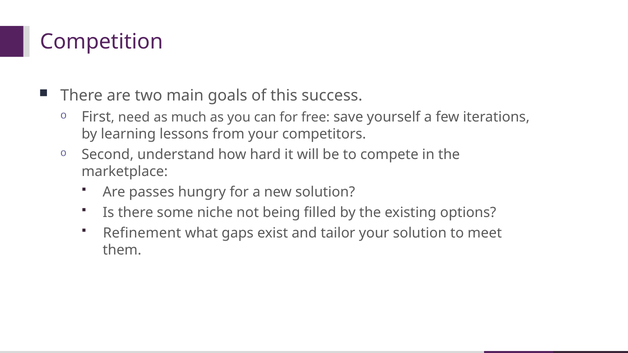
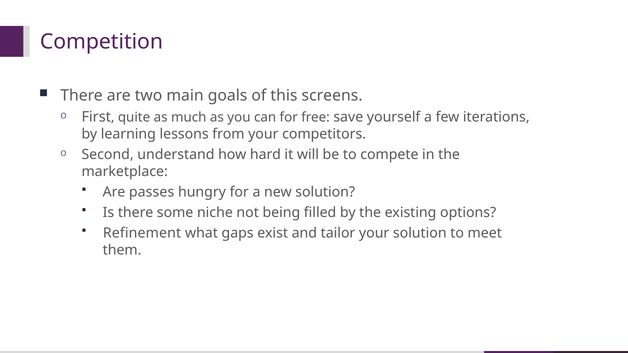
success: success -> screens (332, 95)
need: need -> quite (134, 117)
